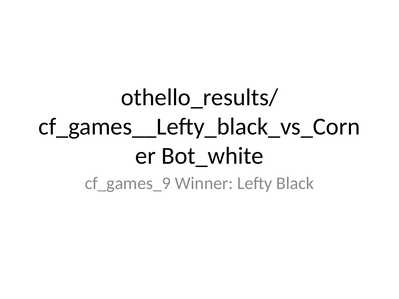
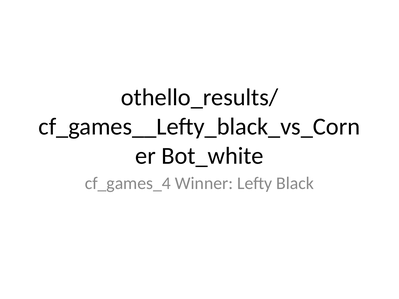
cf_games_9: cf_games_9 -> cf_games_4 (128, 183)
